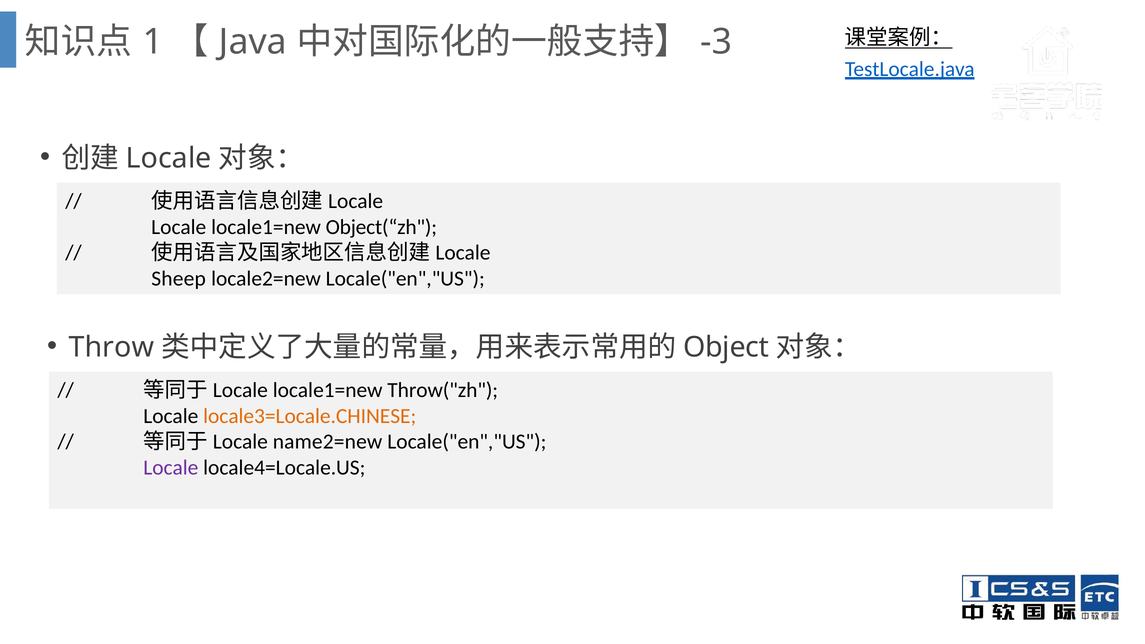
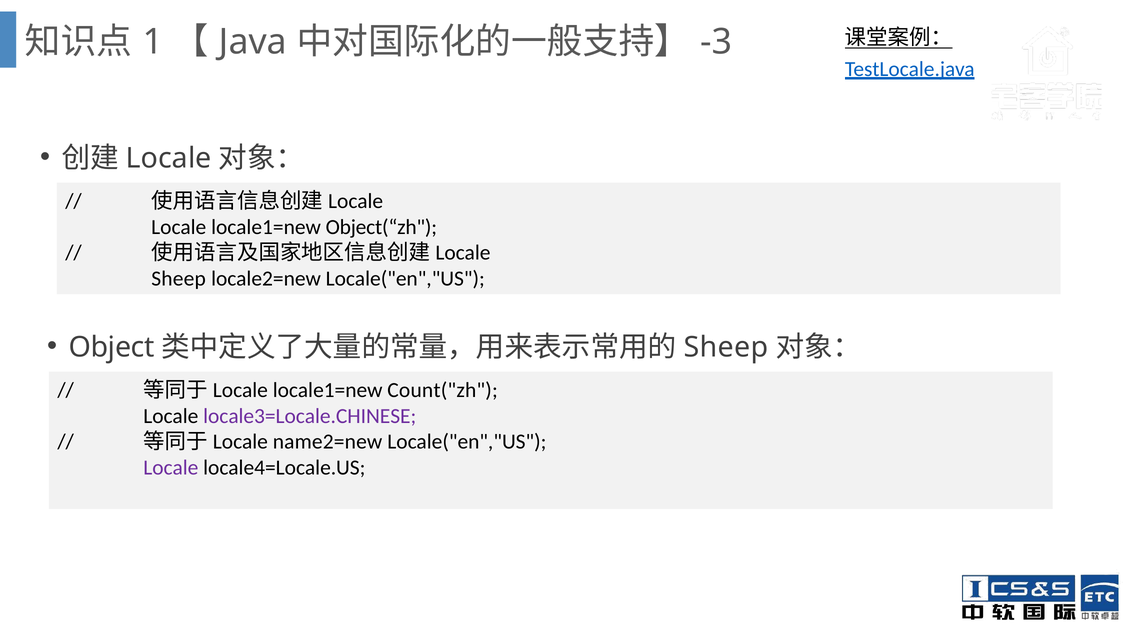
Throw: Throw -> Object (112, 347)
Object: Object -> Sheep (726, 347)
Throw("zh: Throw("zh -> Count("zh (443, 390)
locale3=Locale.CHINESE colour: orange -> purple (310, 416)
